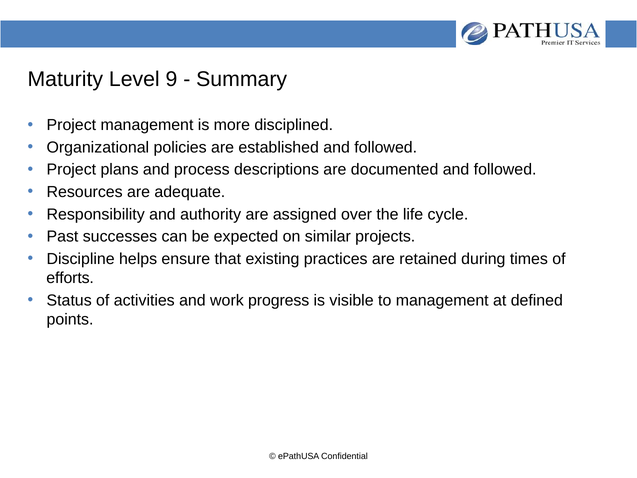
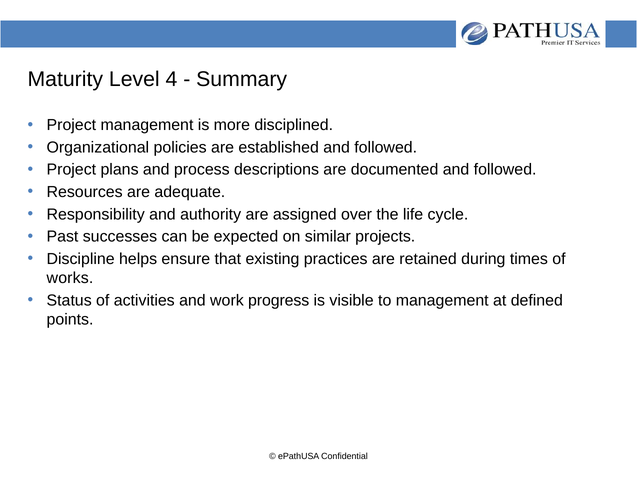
9: 9 -> 4 (171, 79)
efforts: efforts -> works (70, 278)
